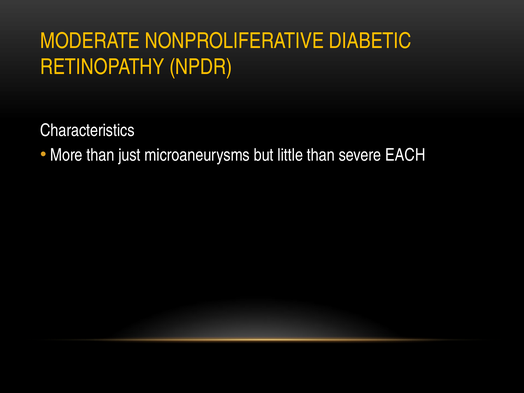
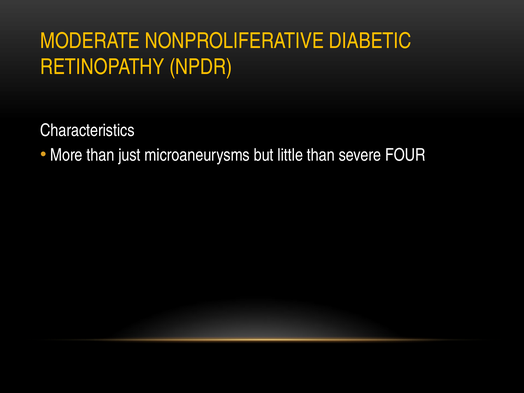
EACH: EACH -> FOUR (405, 155)
